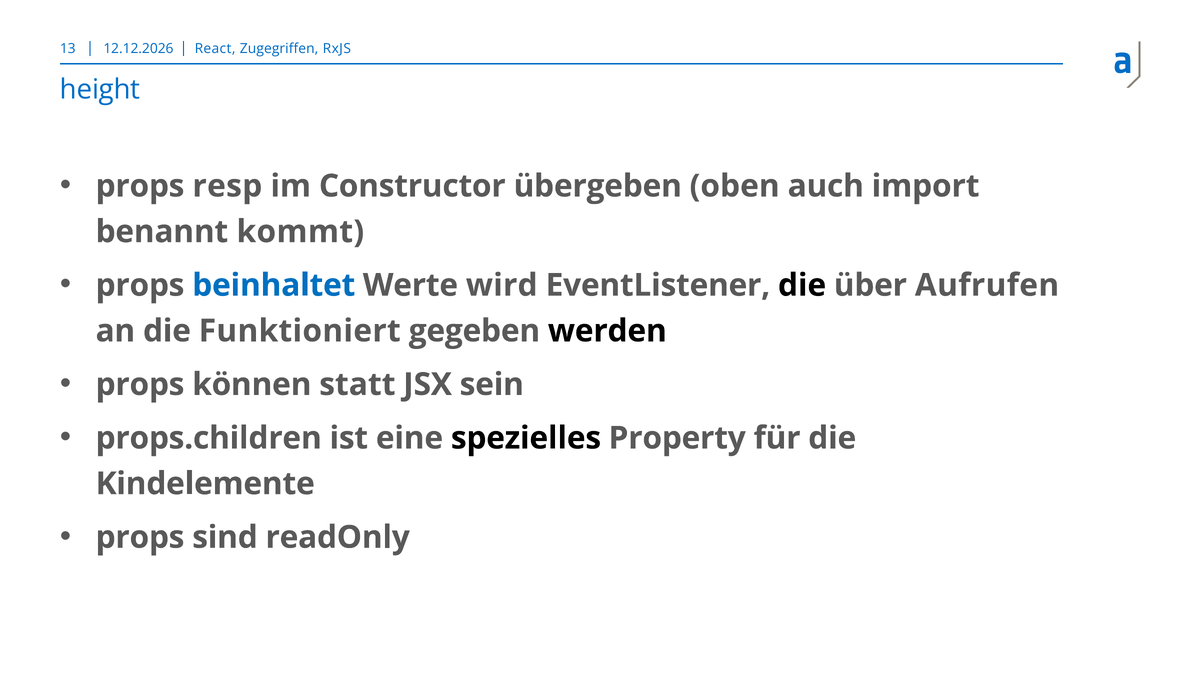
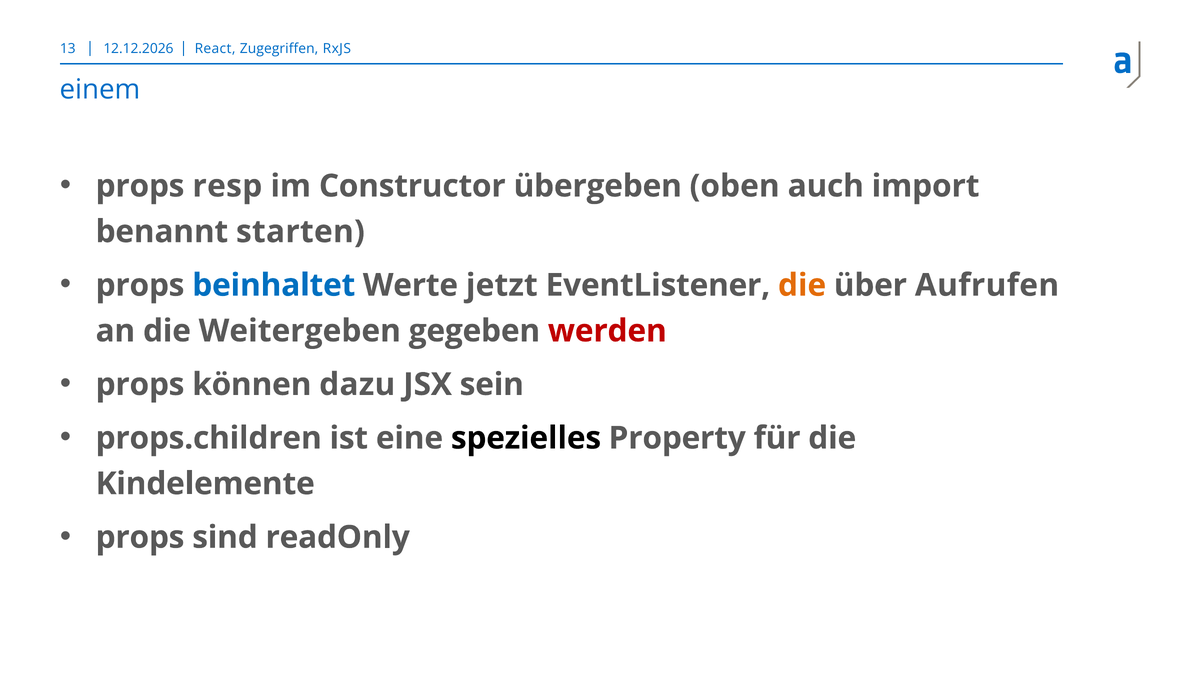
height: height -> einem (100, 90)
kommt: kommt -> starten (300, 232)
wird: wird -> jetzt (502, 285)
die colour: black -> orange (802, 285)
Funktioniert: Funktioniert -> Weitergeben (300, 331)
werden colour: black -> red (607, 331)
statt: statt -> dazu (357, 384)
